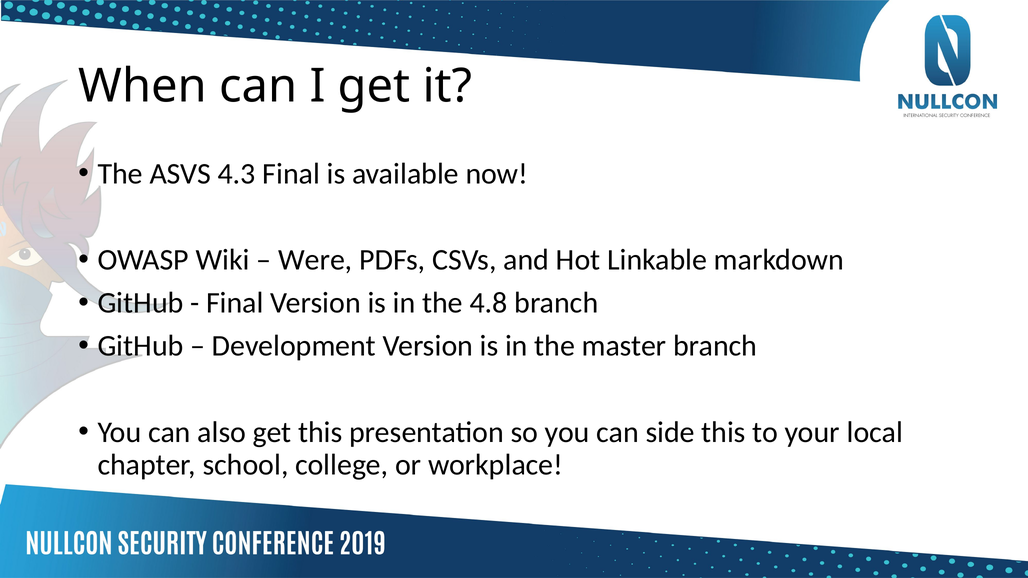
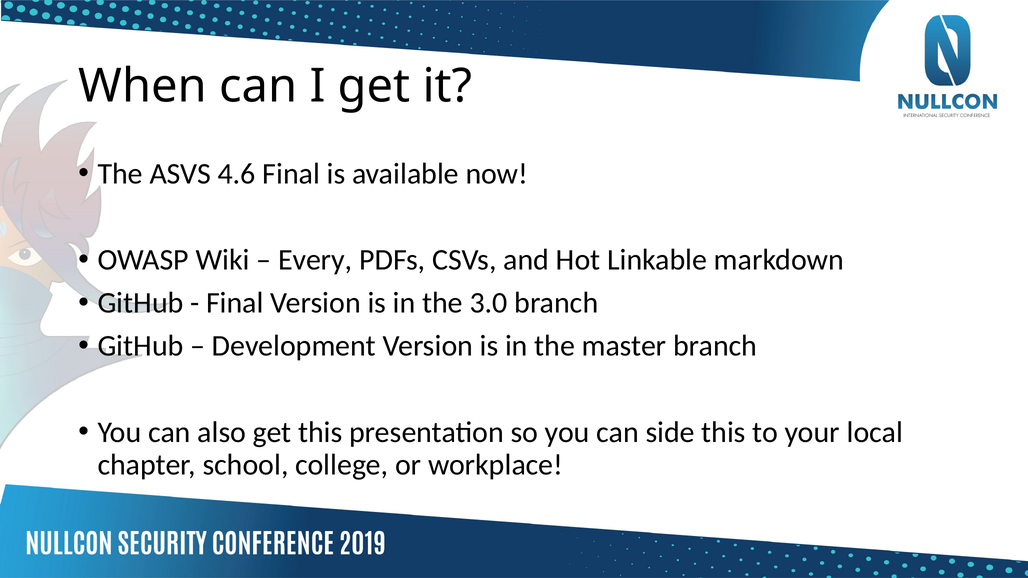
4.3: 4.3 -> 4.6 (237, 174)
Were: Were -> Every (315, 260)
4.8: 4.8 -> 3.0 (489, 303)
